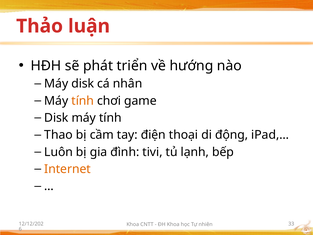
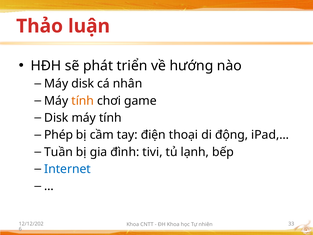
Thao: Thao -> Phép (59, 135)
Luôn: Luôn -> Tuần (59, 152)
Internet colour: orange -> blue (68, 169)
